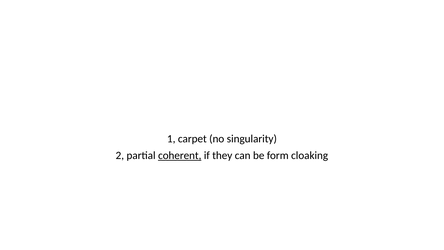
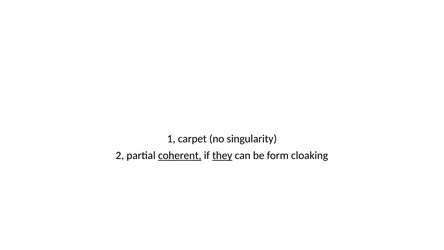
they underline: none -> present (222, 155)
